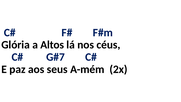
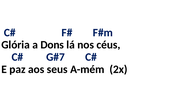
Altos: Altos -> Dons (52, 45)
